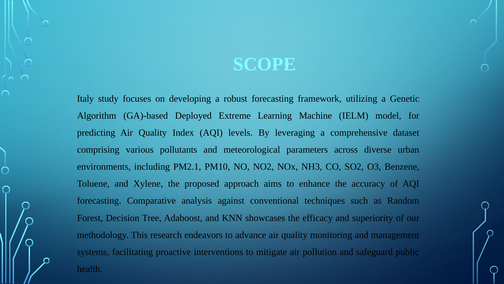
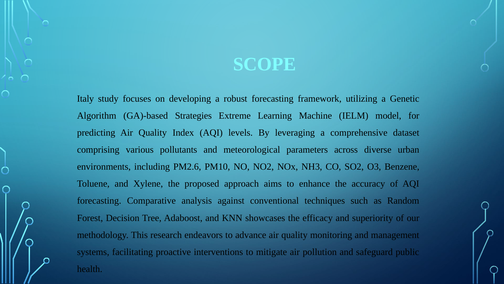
Deployed: Deployed -> Strategies (193, 115)
PM2.1: PM2.1 -> PM2.6 (187, 166)
